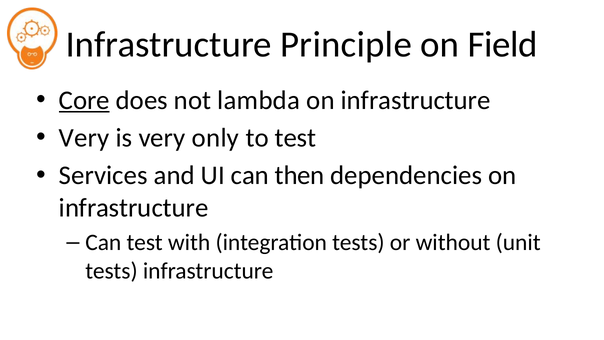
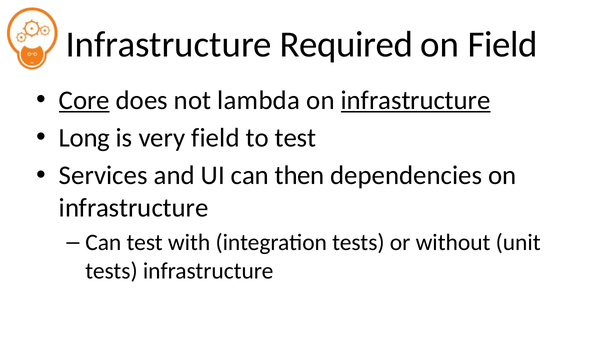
Principle: Principle -> Required (346, 44)
infrastructure underline: none -> present (416, 100)
Very: Very -> Long (84, 138)
very only: only -> field (216, 138)
